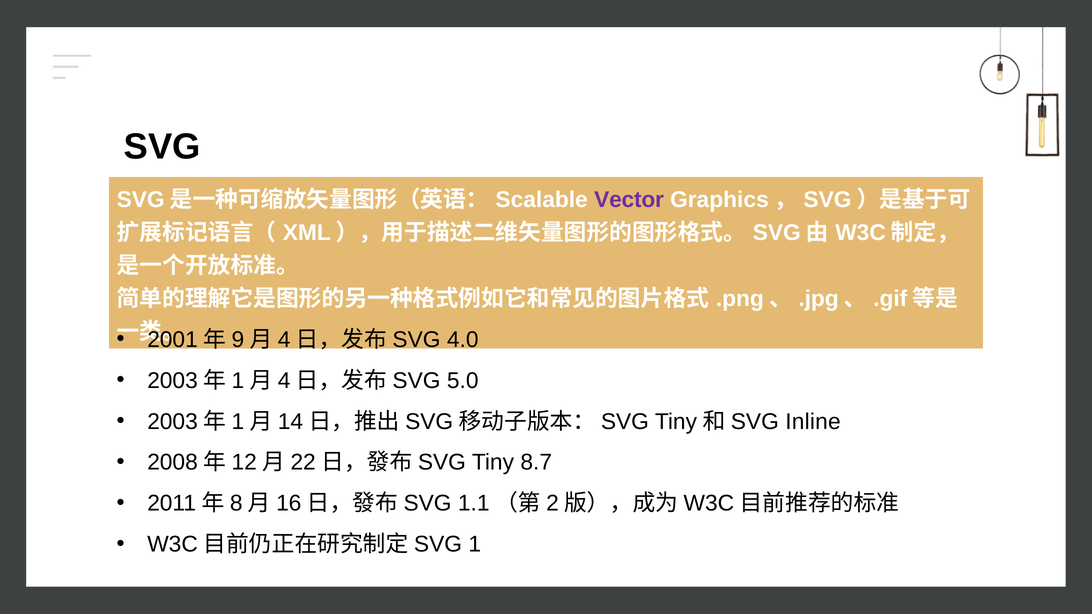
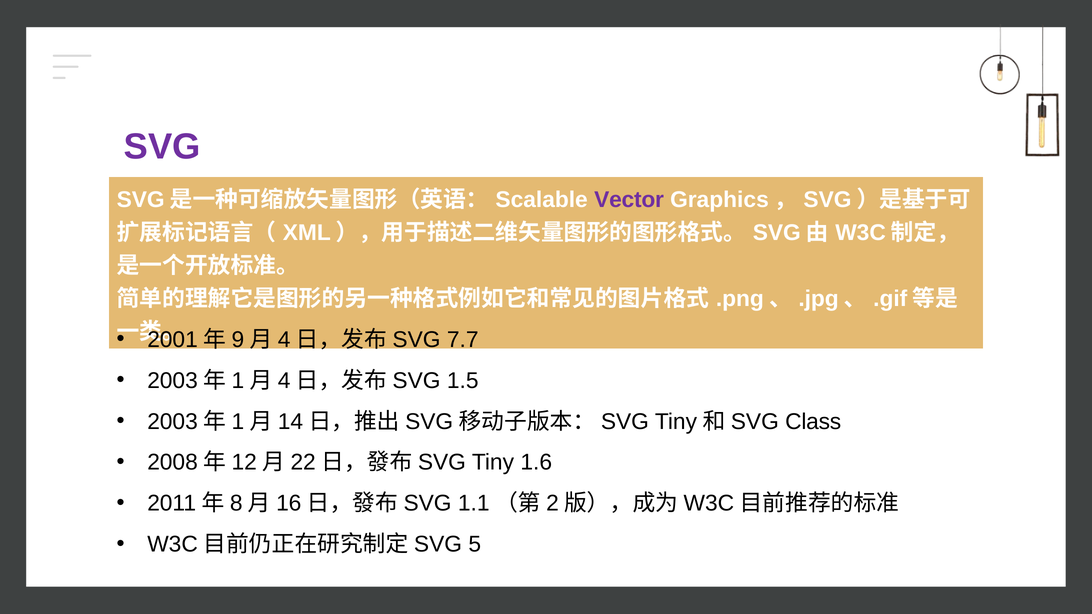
SVG colour: black -> purple (162, 147)
4.0: 4.0 -> 7.7 (463, 340)
5.0: 5.0 -> 1.5 (463, 381)
Inline: Inline -> Class (813, 422)
8.7: 8.7 -> 1.6 (536, 463)
1: 1 -> 5 (475, 545)
